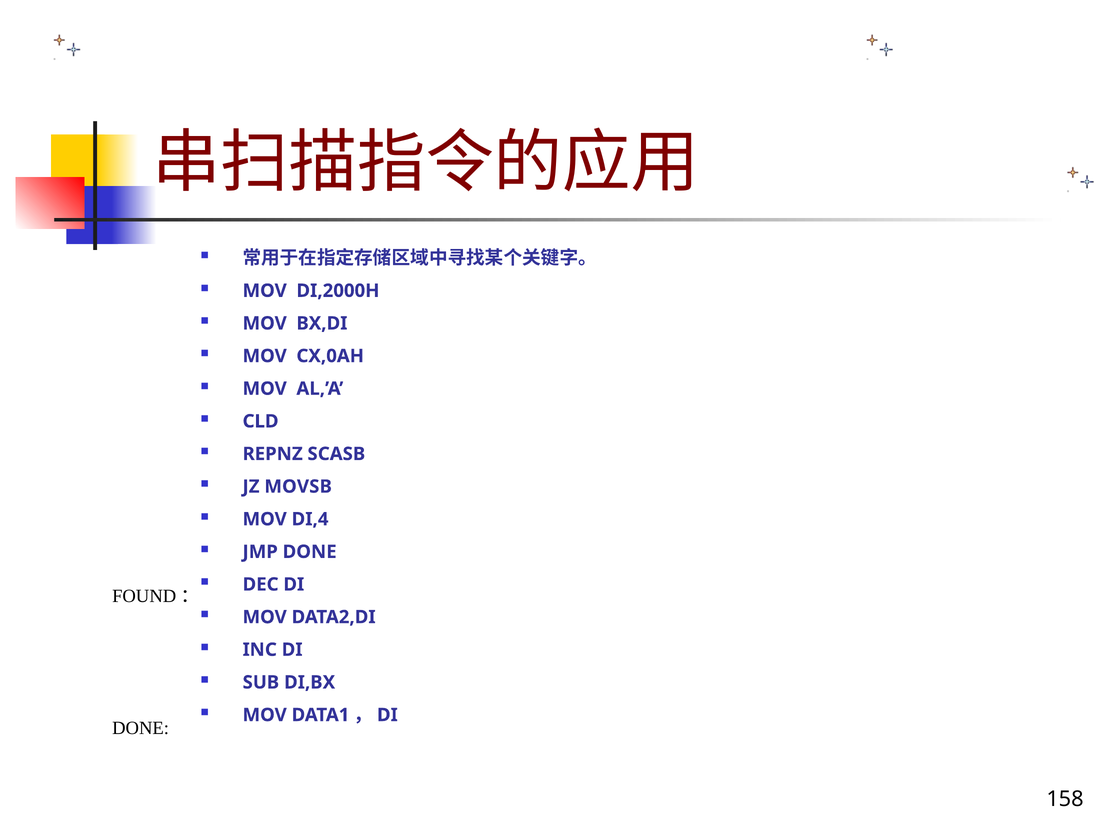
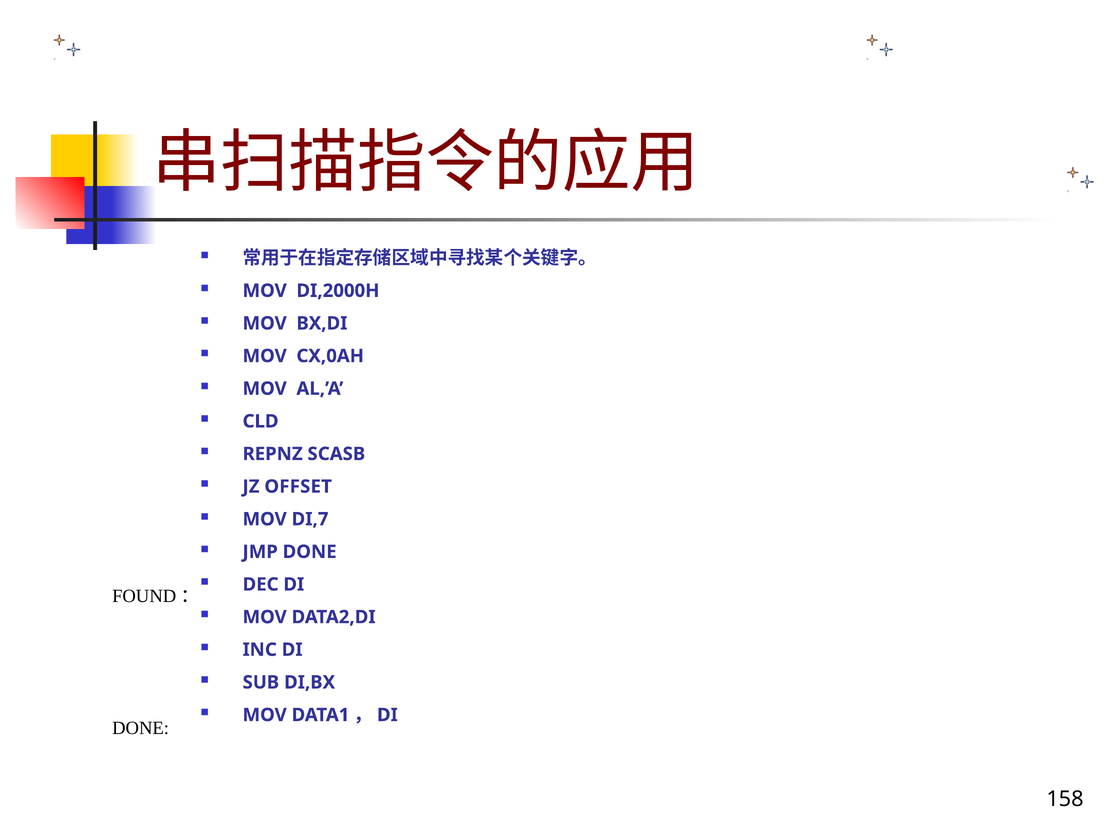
MOVSB: MOVSB -> OFFSET (298, 487)
DI,4: DI,4 -> DI,7 (310, 519)
